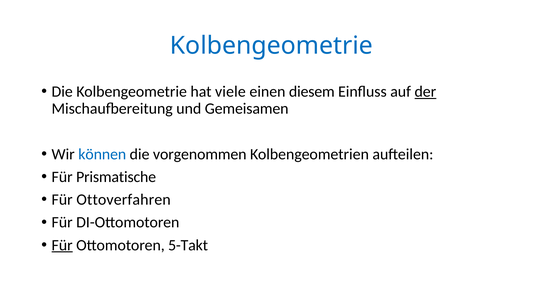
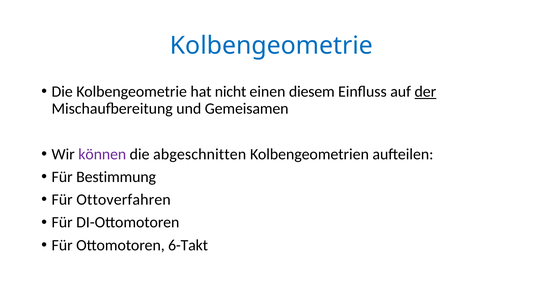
viele: viele -> nicht (231, 92)
können colour: blue -> purple (102, 154)
vorgenommen: vorgenommen -> abgeschnitten (200, 154)
Prismatische: Prismatische -> Bestimmung (116, 177)
Für underline: present -> none (62, 246)
5-Takt: 5-Takt -> 6-Takt (188, 246)
